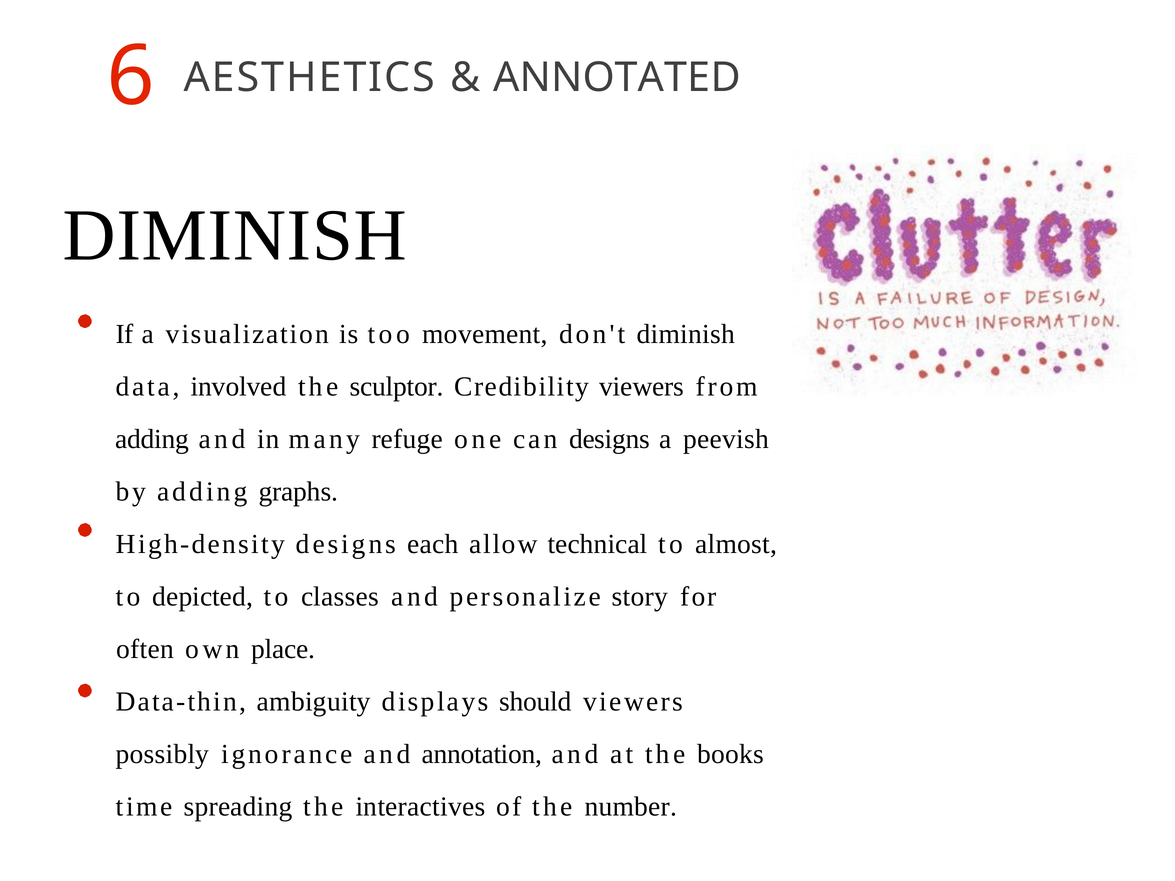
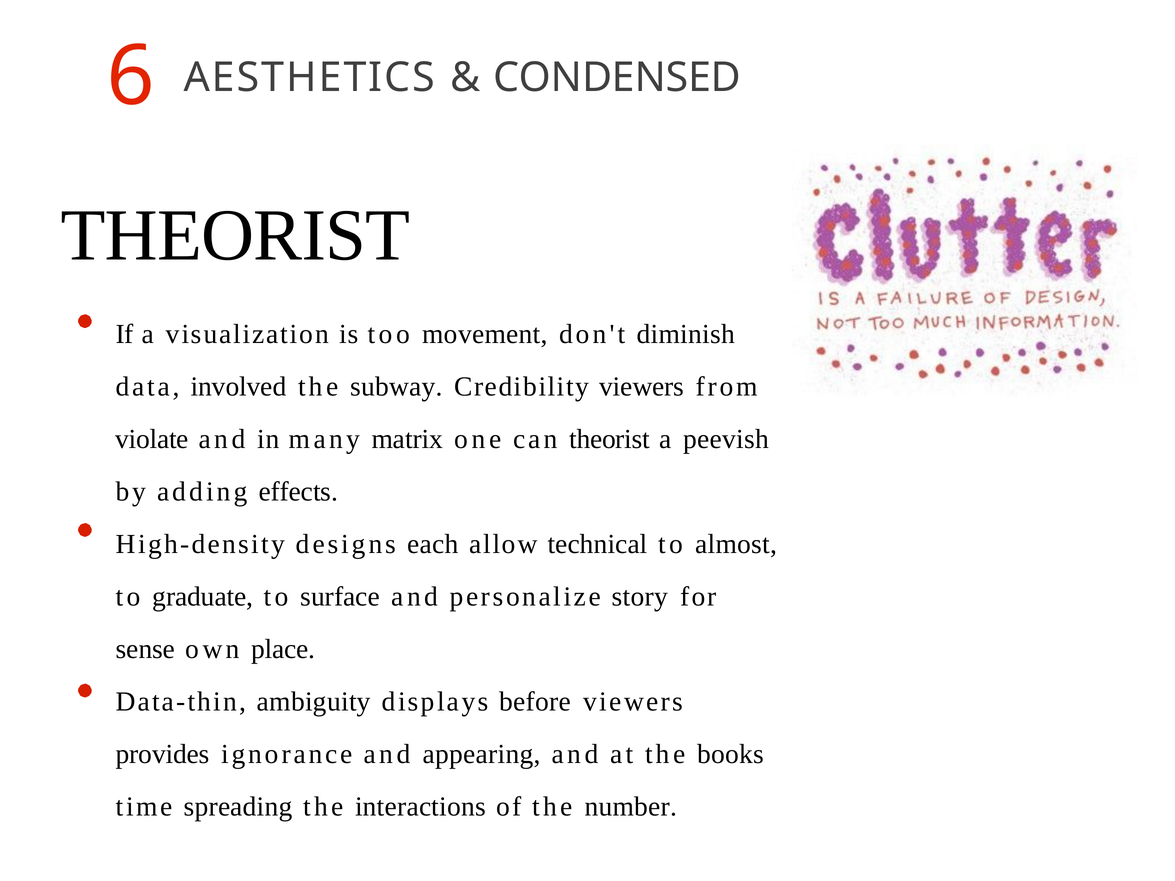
ANNOTATED: ANNOTATED -> CONDENSED (617, 78)
DIMINISH: DIMINISH -> THEORIST (236, 236)
sculptor: sculptor -> subway (397, 387)
adding: adding -> violate (152, 439)
refuge: refuge -> matrix (407, 439)
can designs: designs -> theorist (610, 439)
graphs: graphs -> effects (298, 492)
depicted: depicted -> graduate (203, 597)
classes: classes -> surface (340, 597)
often: often -> sense (145, 650)
should: should -> before (535, 702)
possibly: possibly -> provides (163, 755)
annotation: annotation -> appearing (482, 755)
interactives: interactives -> interactions (420, 807)
